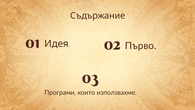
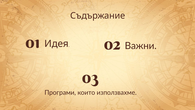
Първо: Първо -> Важни (141, 46)
